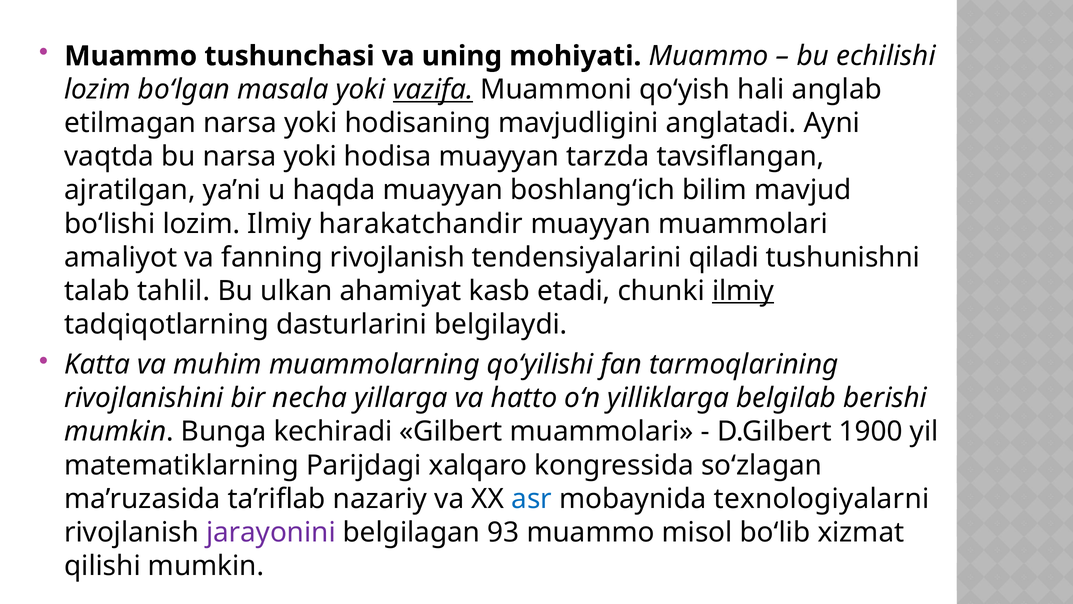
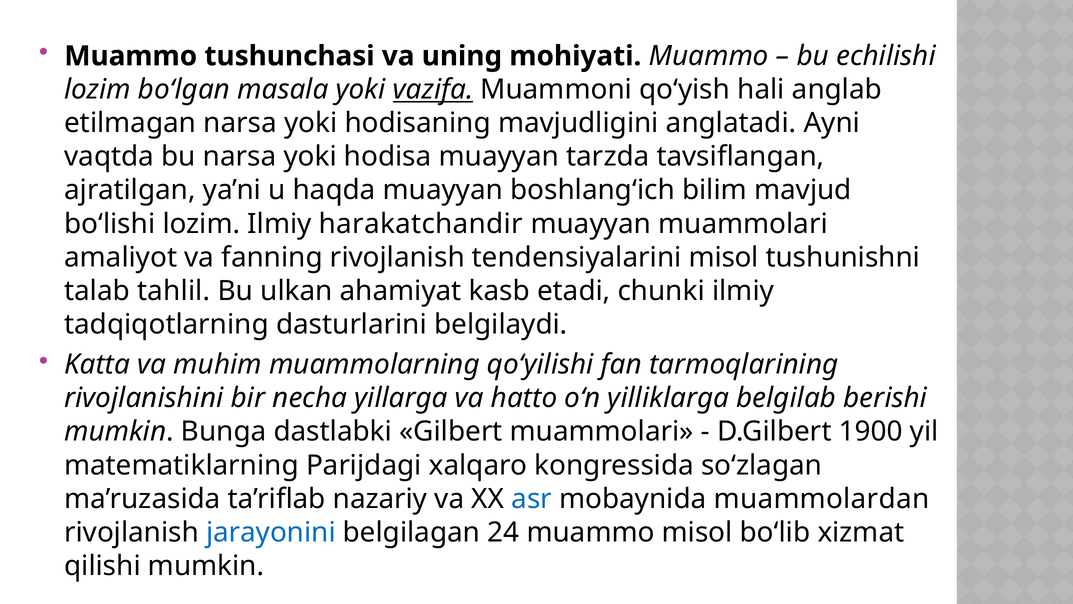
tendensiyalarini qiladi: qiladi -> misol (724, 257)
ilmiy underline: present -> none (743, 291)
kechiradi: kechiradi -> dastlabki (333, 431)
texnologiyalarni: texnologiyalarni -> muammolardan (822, 498)
jarayonini colour: purple -> blue (271, 532)
93: 93 -> 24 (503, 532)
